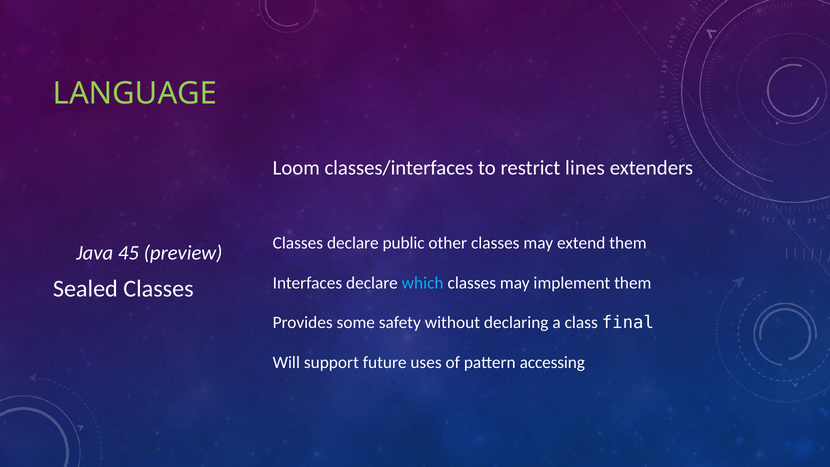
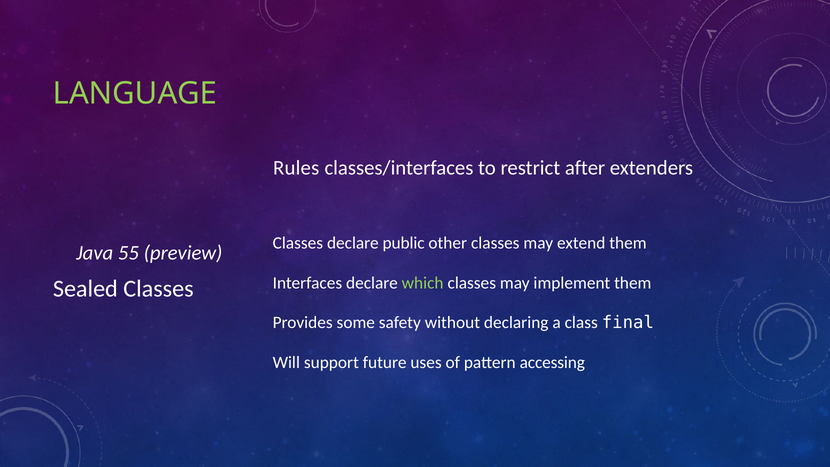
Loom: Loom -> Rules (296, 168)
lines: lines -> after (585, 168)
45: 45 -> 55 (128, 253)
which colour: light blue -> light green (423, 283)
